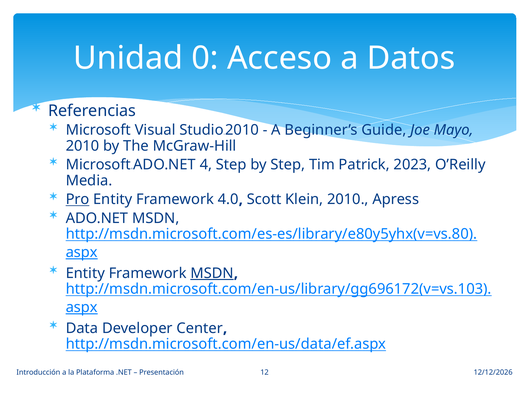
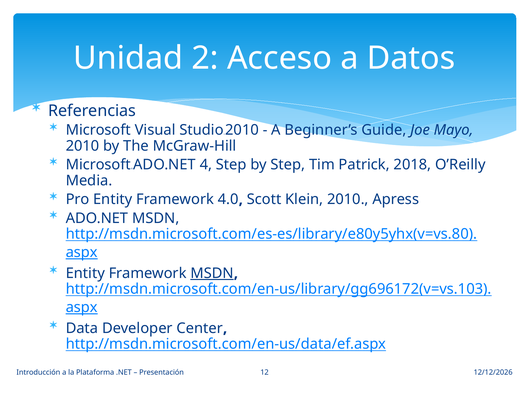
0: 0 -> 2 (205, 58)
2023: 2023 -> 2018 (412, 165)
Pro underline: present -> none (78, 199)
